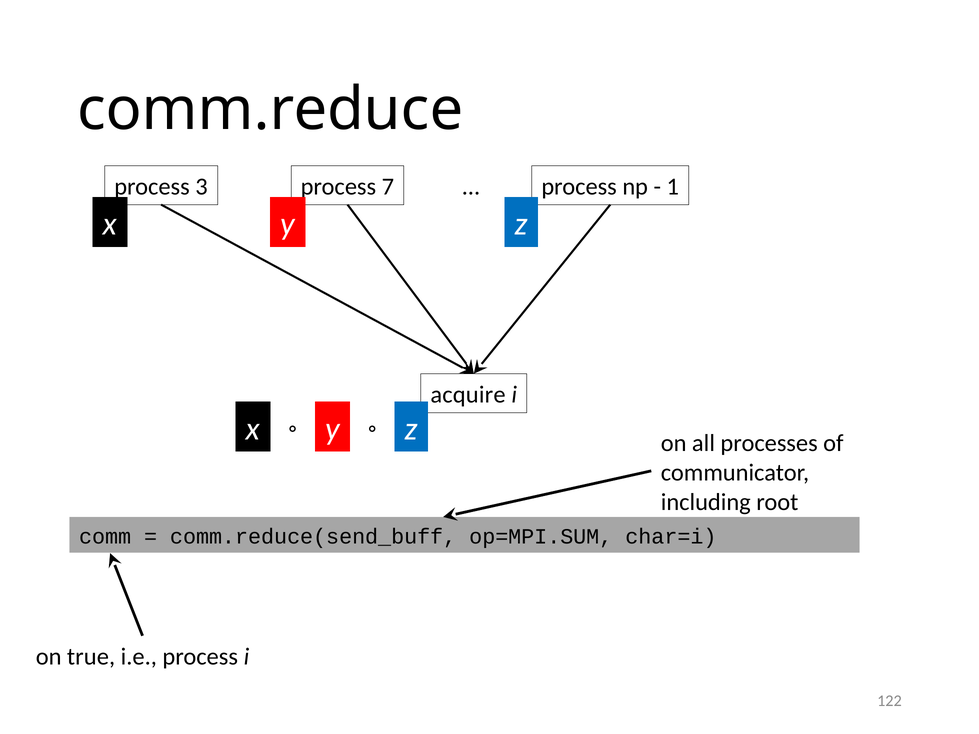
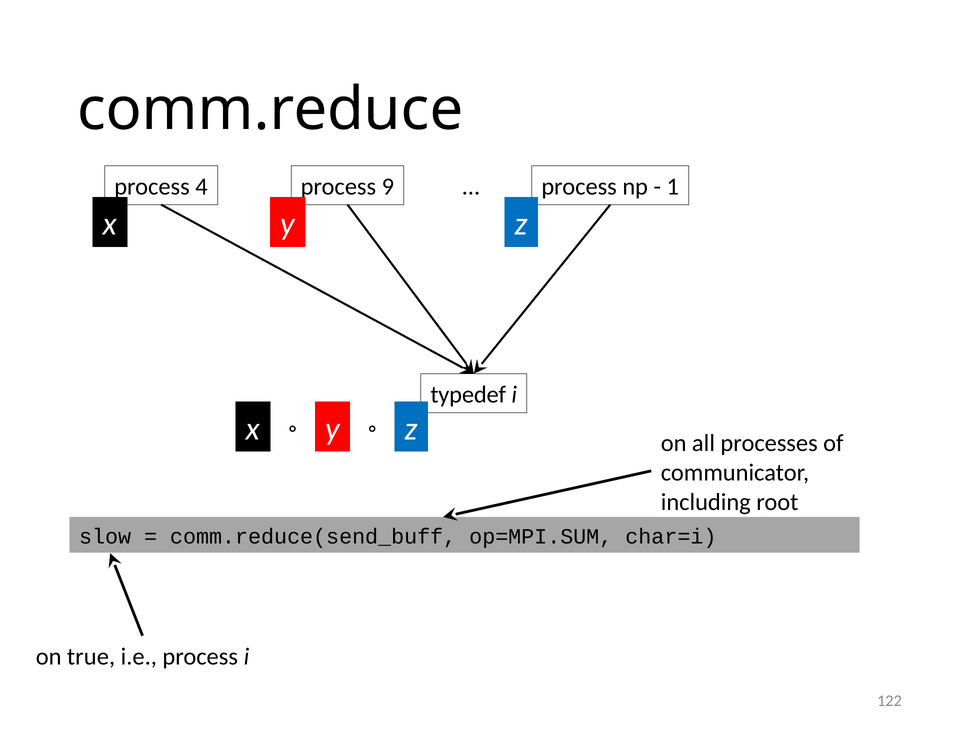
3: 3 -> 4 (201, 187)
7: 7 -> 9 (388, 187)
acquire: acquire -> typedef (468, 395)
comm: comm -> slow (105, 537)
